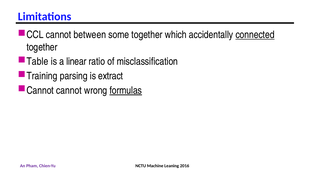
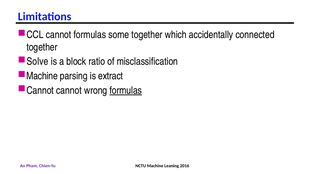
cannot between: between -> formulas (90, 35)
connected underline: present -> none (255, 35)
Table: Table -> Solve (37, 62)
linear: linear -> block (76, 62)
Training: Training -> Machine (42, 76)
